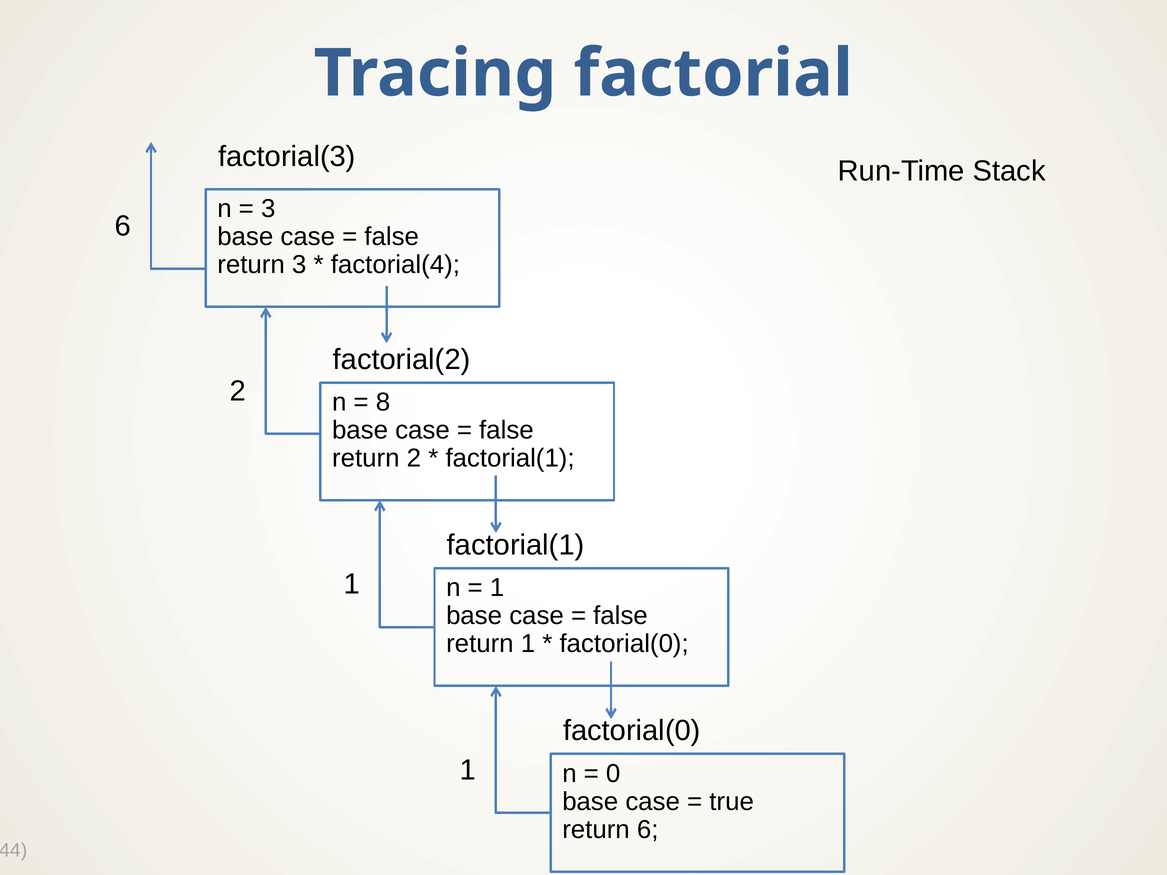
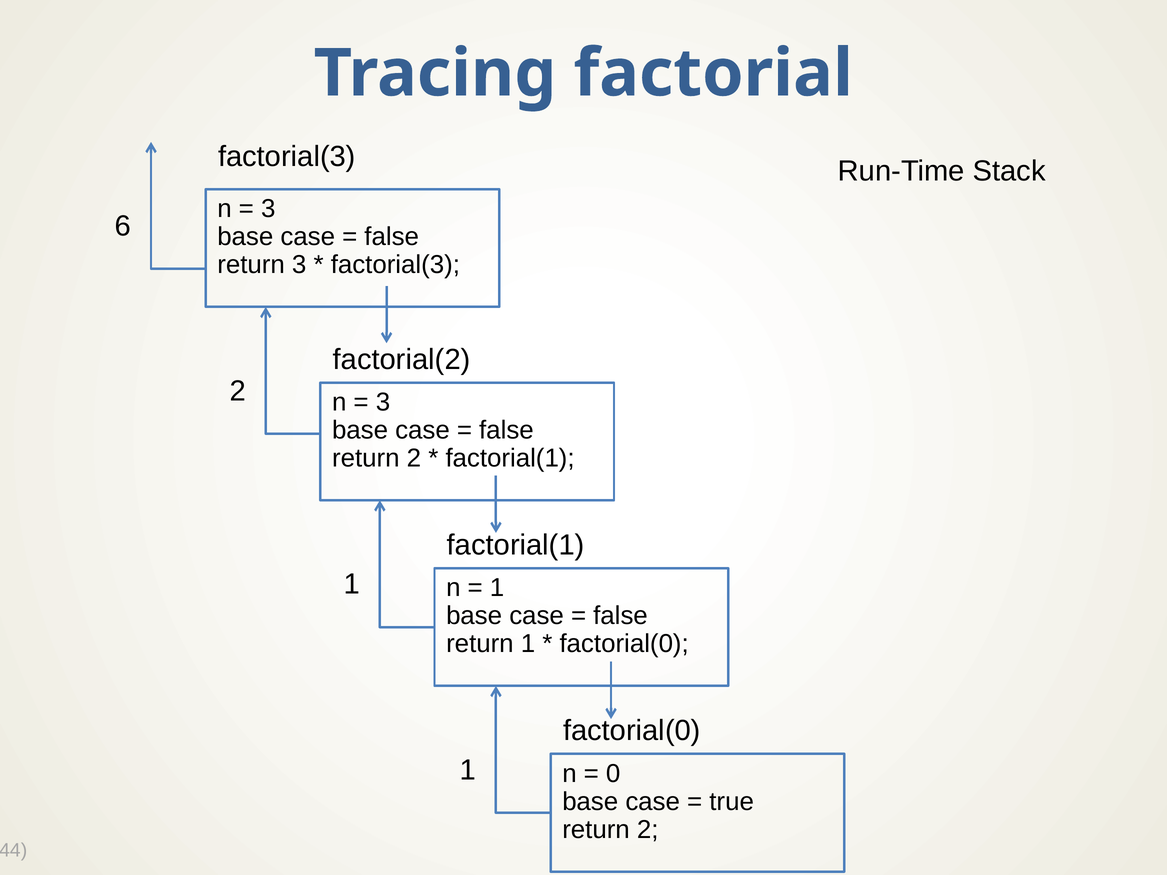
factorial(4: factorial(4 -> factorial(3 (395, 265)
8: 8 -> 3 (383, 402)
6: 6 -> 2 (648, 830)
